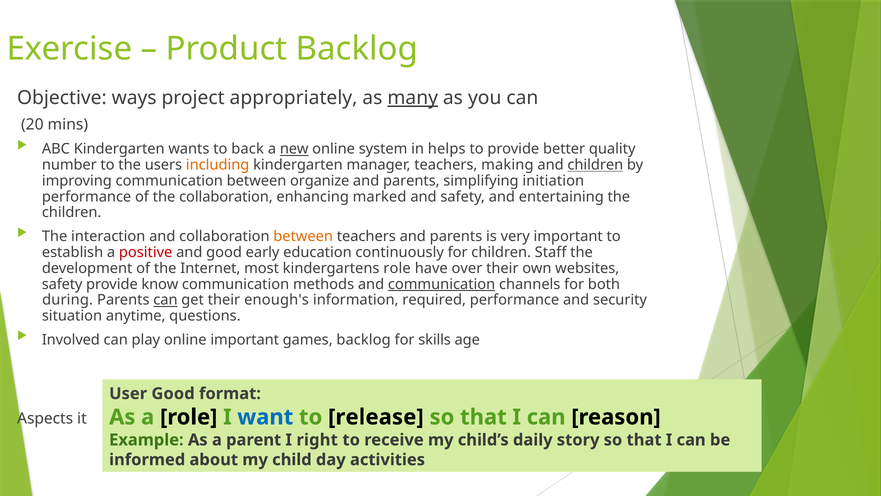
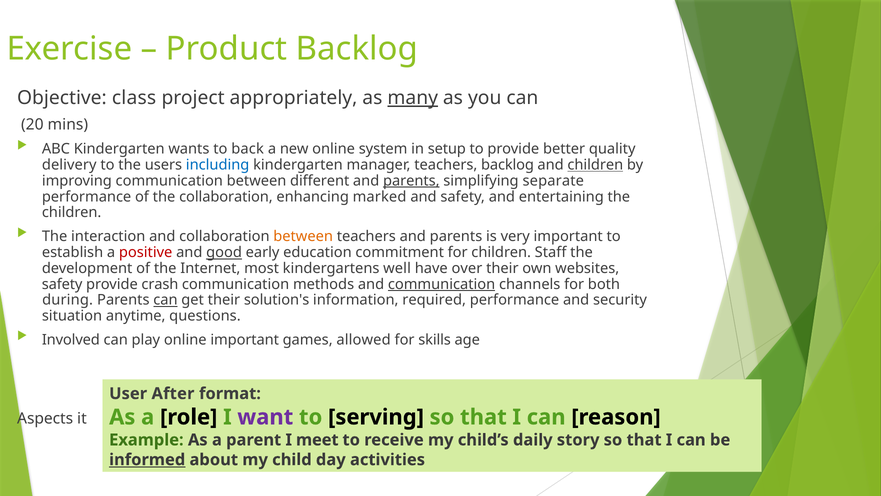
ways: ways -> class (134, 98)
new underline: present -> none (294, 149)
helps: helps -> setup (447, 149)
number: number -> delivery (69, 165)
including colour: orange -> blue (218, 165)
teachers making: making -> backlog (508, 165)
organize: organize -> different (320, 181)
parents underline: none -> present (411, 181)
initiation: initiation -> separate (553, 181)
good underline: none -> present (224, 252)
continuously: continuously -> commitment (400, 252)
kindergartens role: role -> well (397, 268)
know: know -> crash (160, 284)
enough's: enough's -> solution's (277, 300)
games backlog: backlog -> allowed (364, 340)
User Good: Good -> After (173, 393)
want colour: blue -> purple (265, 417)
release: release -> serving (376, 417)
right: right -> meet (317, 440)
informed underline: none -> present (147, 459)
